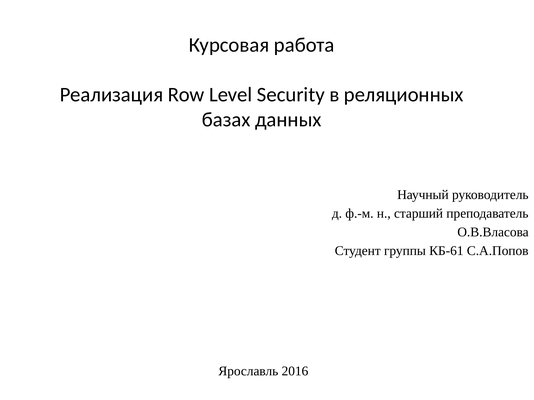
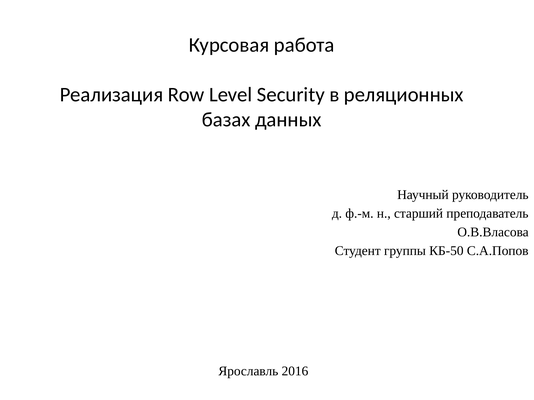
КБ-61: КБ-61 -> КБ-50 (446, 251)
